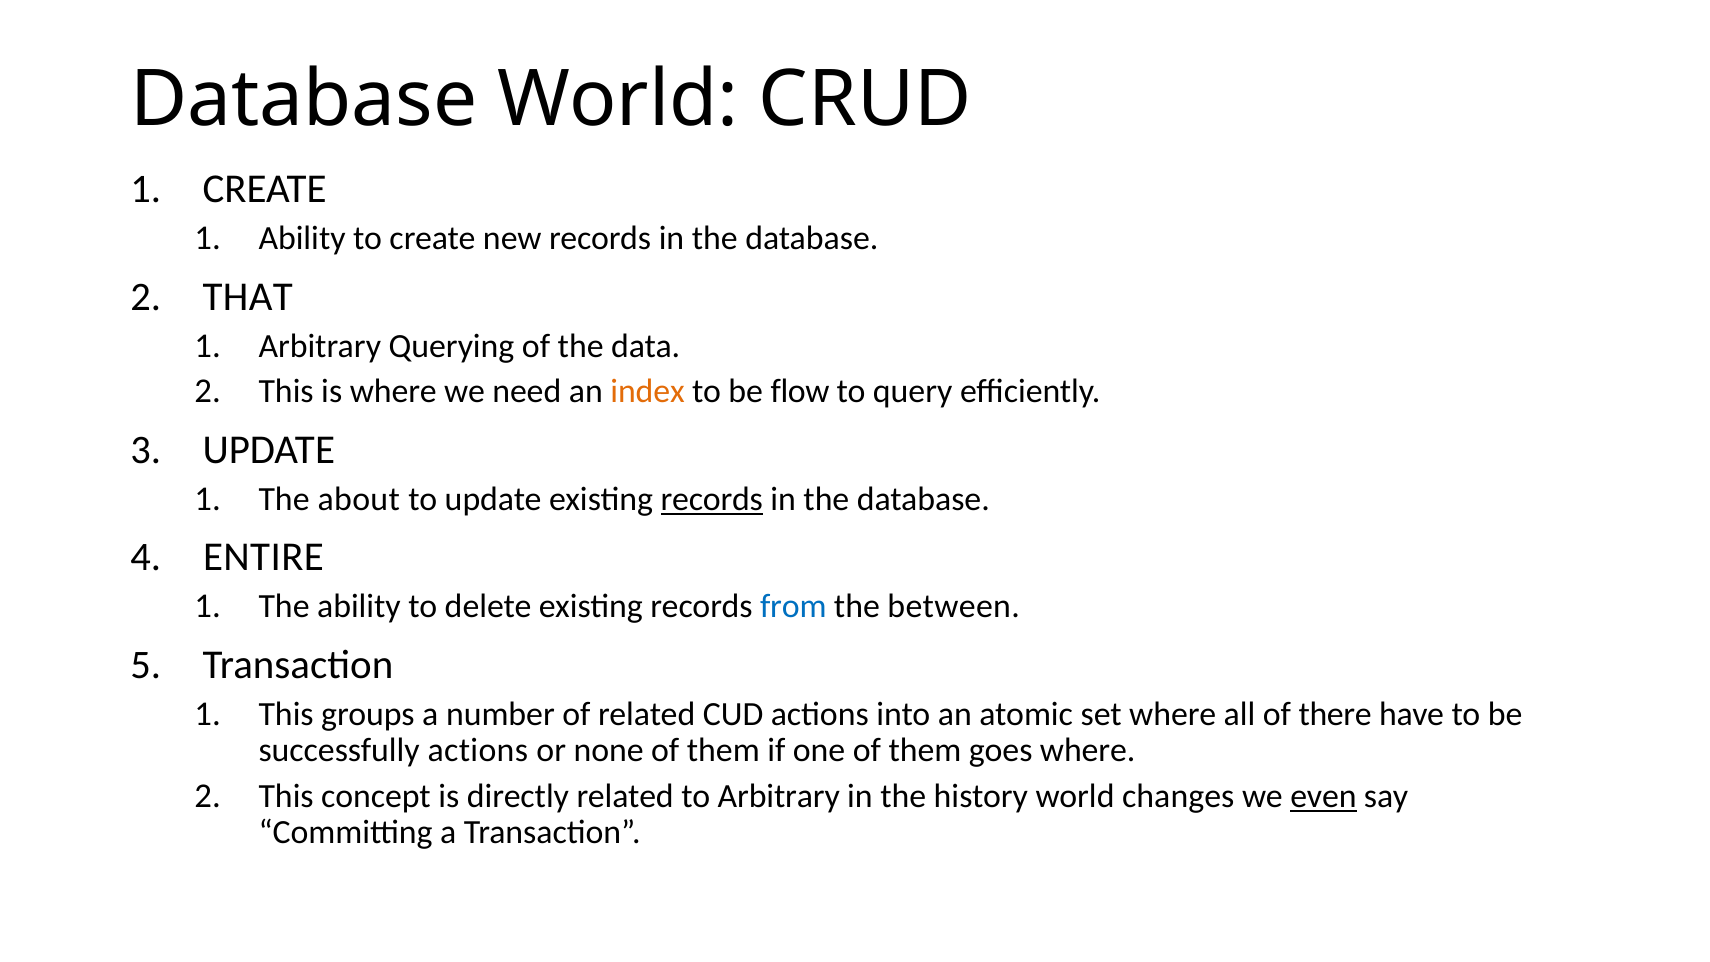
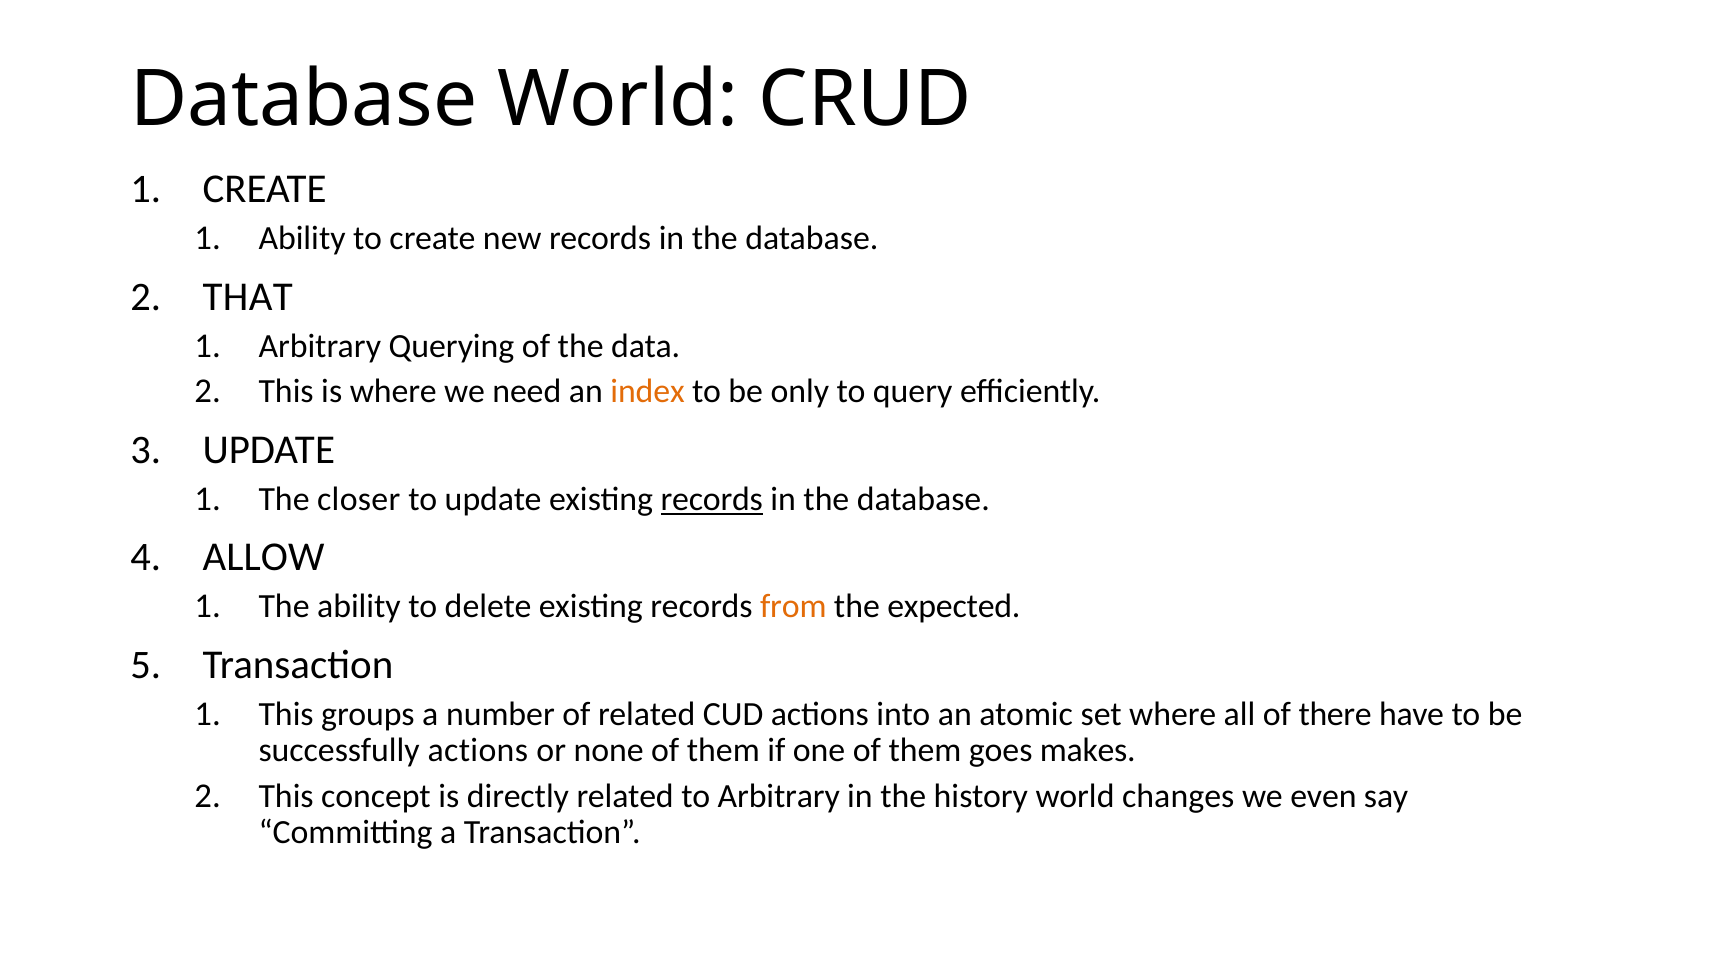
flow: flow -> only (800, 391)
about: about -> closer (359, 499)
ENTIRE: ENTIRE -> ALLOW (264, 557)
from colour: blue -> orange (793, 606)
between: between -> expected (954, 606)
goes where: where -> makes (1088, 751)
even underline: present -> none (1323, 796)
